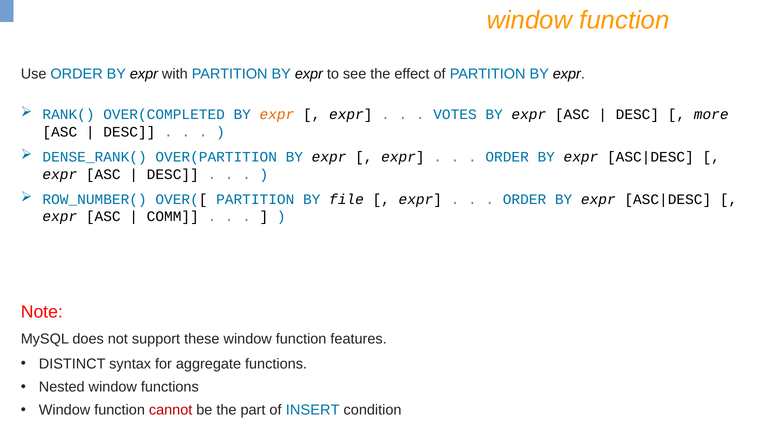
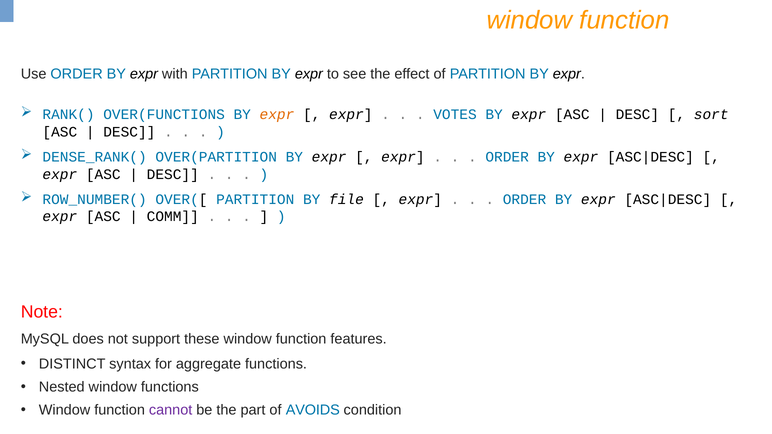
OVER(COMPLETED: OVER(COMPLETED -> OVER(FUNCTIONS (164, 115)
more: more -> sort (711, 115)
cannot colour: red -> purple (171, 410)
INSERT: INSERT -> AVOIDS (313, 410)
